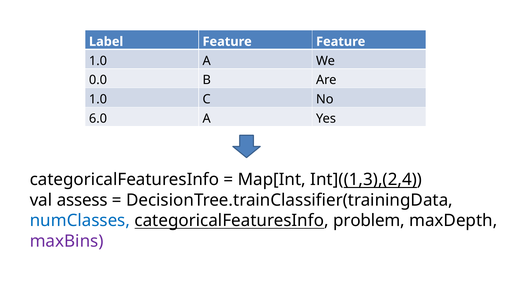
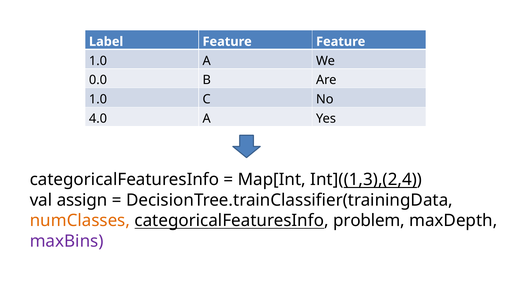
6.0: 6.0 -> 4.0 (98, 118)
assess: assess -> assign (82, 200)
numClasses colour: blue -> orange (80, 220)
